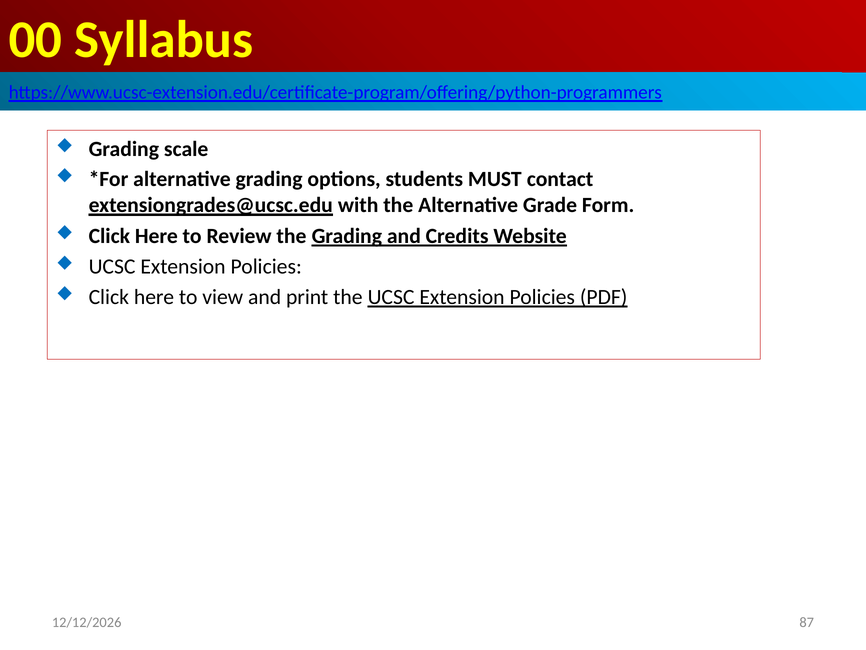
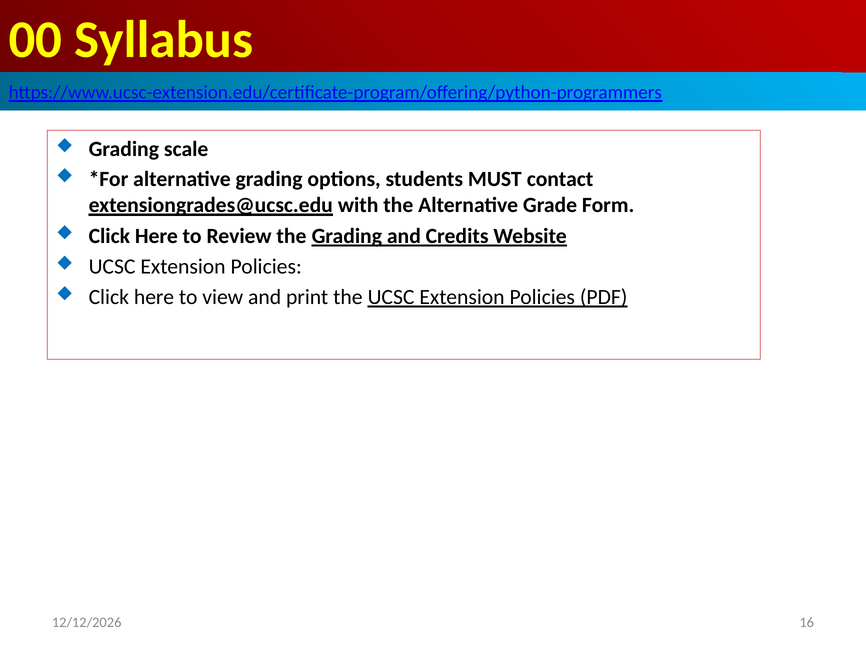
87: 87 -> 16 (807, 622)
